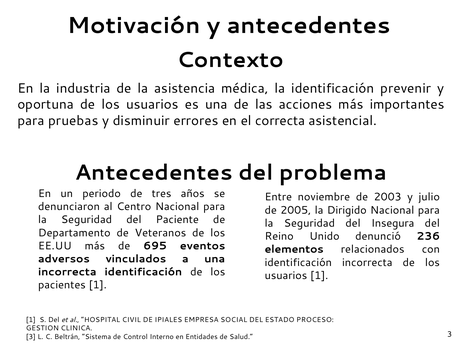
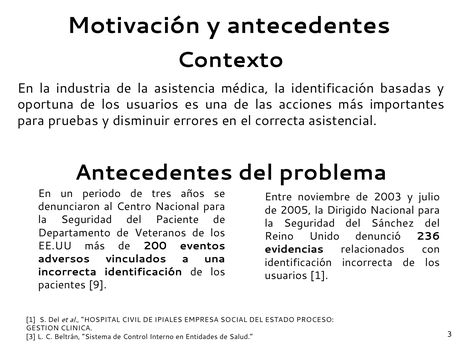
prevenir: prevenir -> basadas (406, 89)
Insegura: Insegura -> Sánchez (393, 224)
695: 695 -> 200 (155, 246)
elementos: elementos -> evidencias (294, 250)
pacientes 1: 1 -> 9 (98, 285)
